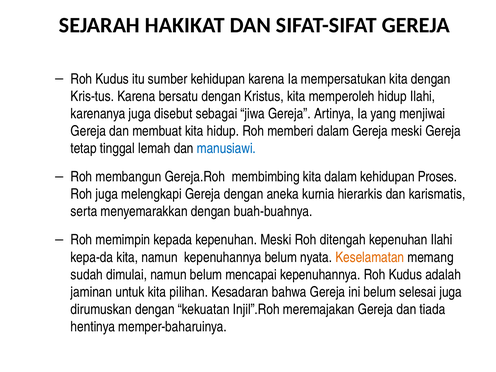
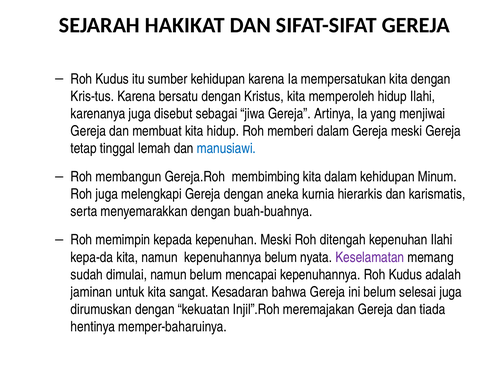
Proses: Proses -> Minum (437, 177)
Keselamatan colour: orange -> purple (370, 257)
pilihan: pilihan -> sangat (189, 292)
